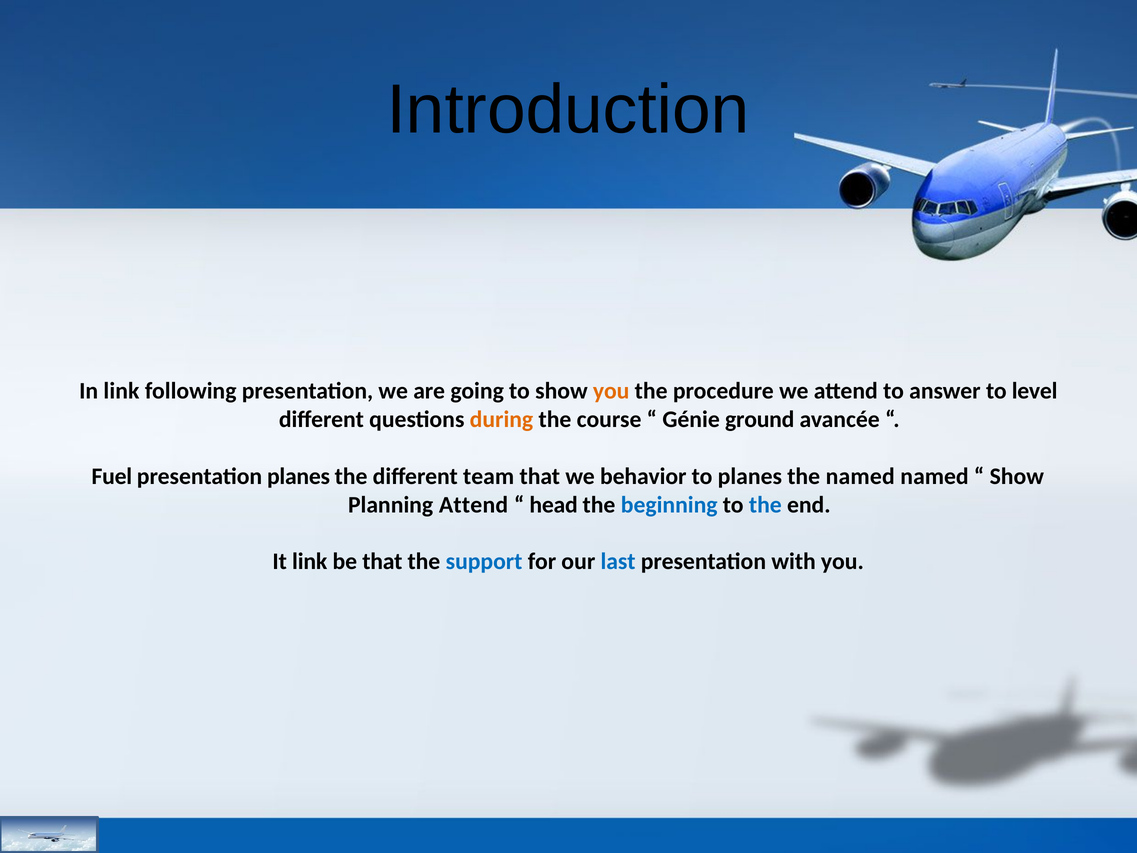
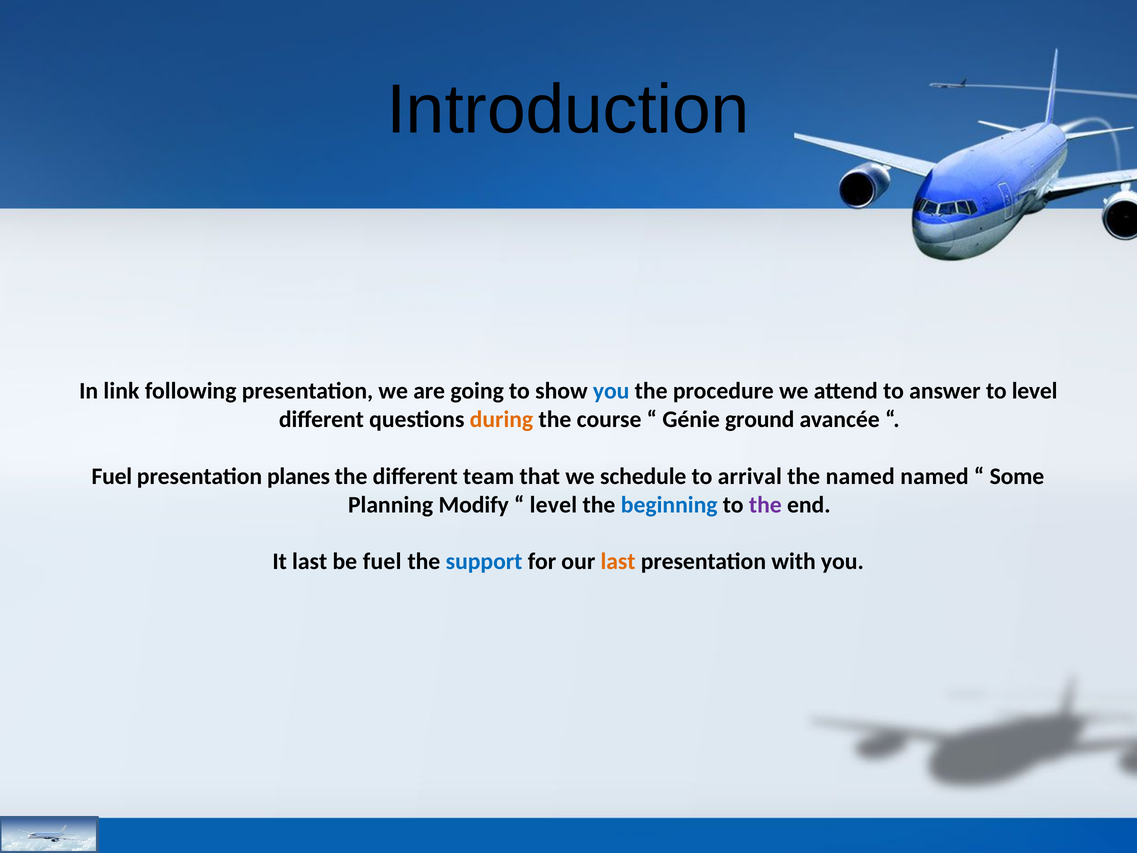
you colour: orange -> blue (611, 391)
behavior: behavior -> schedule (643, 476)
to planes: planes -> arrival (750, 476)
Show: Show -> Some (1017, 476)
Planning Attend: Attend -> Modify (474, 505)
head: head -> level (553, 505)
the colour: blue -> purple (765, 505)
It link: link -> last (310, 561)
be that: that -> fuel (382, 561)
last colour: blue -> orange (618, 561)
